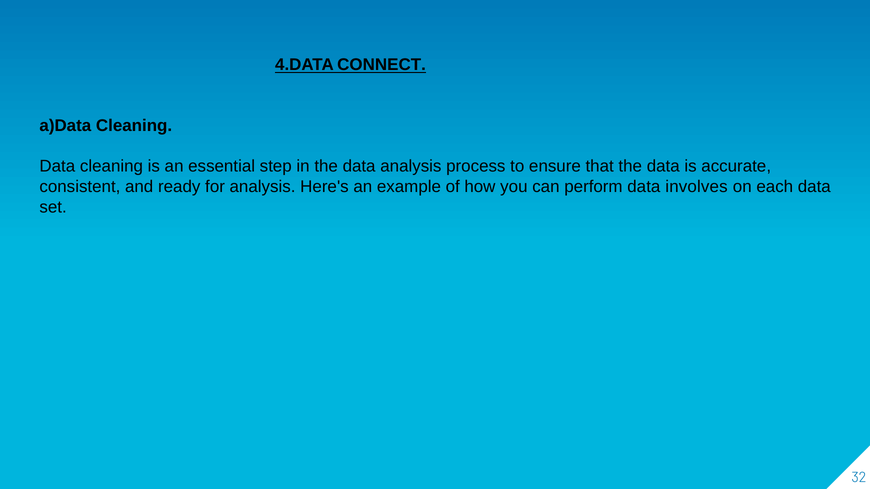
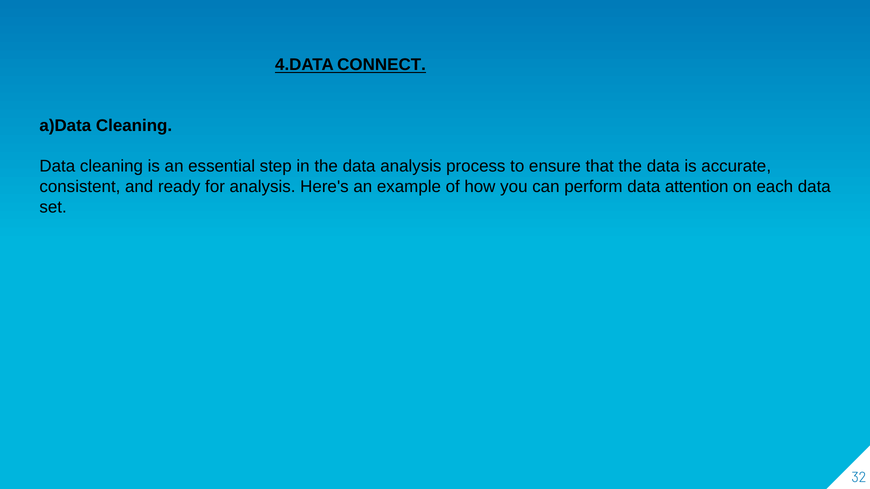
involves: involves -> attention (697, 187)
